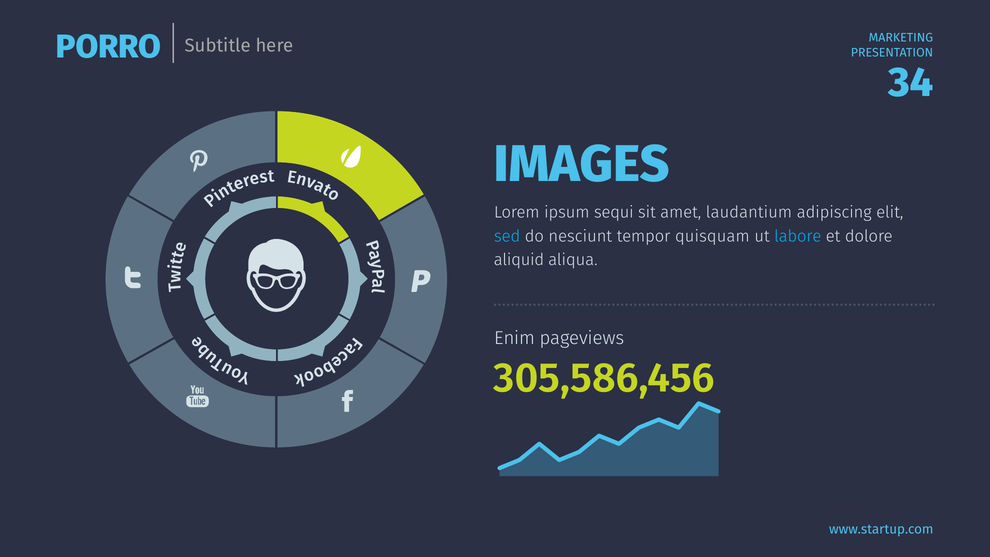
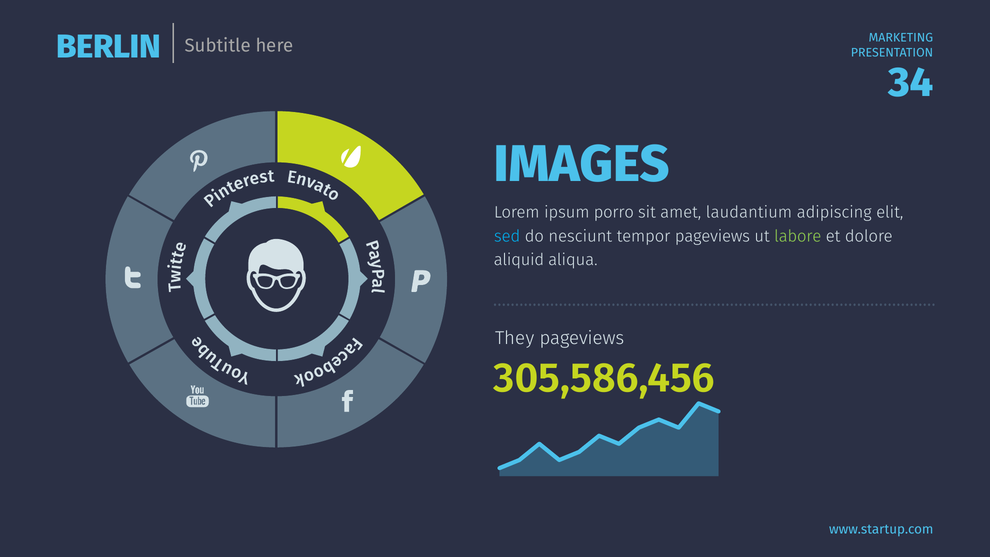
PORRO: PORRO -> BERLIN (108, 47)
sequi: sequi -> porro (614, 212)
tempor quisquam: quisquam -> pageviews (712, 236)
labore colour: light blue -> light green (798, 236)
Enim: Enim -> They (515, 338)
